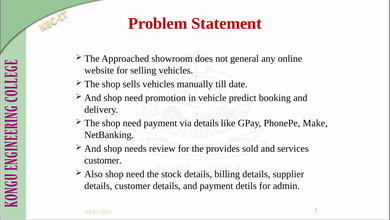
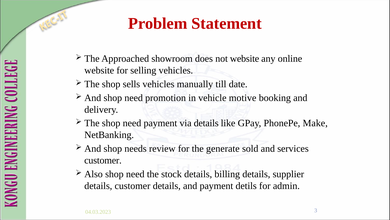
not general: general -> website (245, 59)
predict: predict -> motive (243, 98)
provides: provides -> generate (223, 148)
